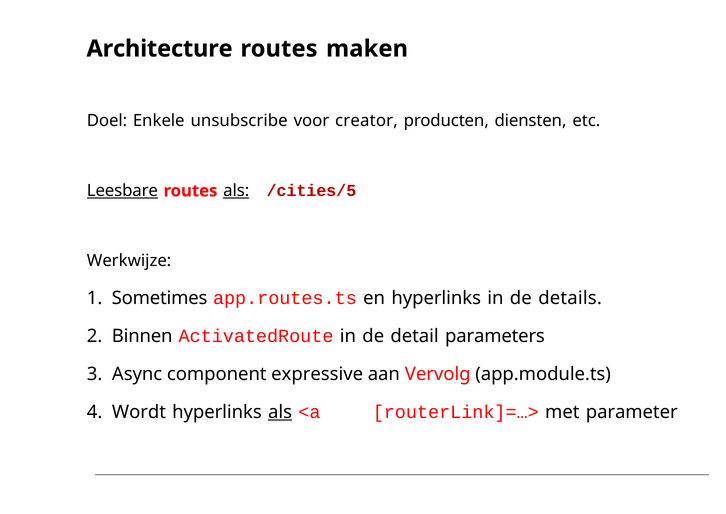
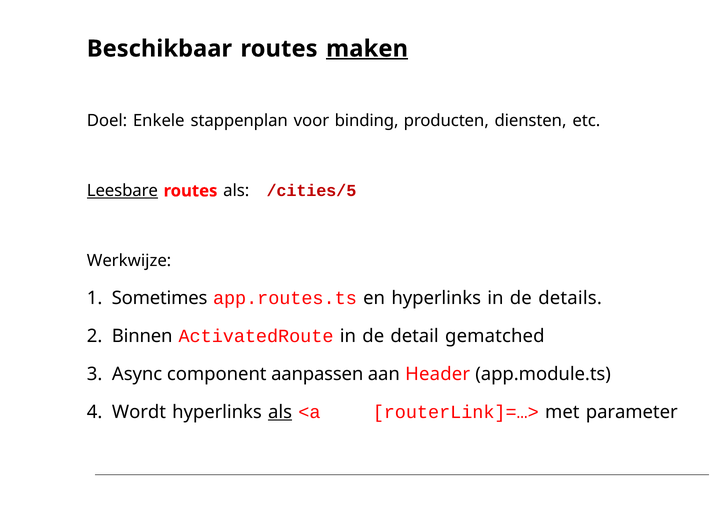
Architecture: Architecture -> Beschikbaar (159, 49)
maken underline: none -> present (367, 49)
unsubscribe: unsubscribe -> stappenplan (239, 121)
creator: creator -> binding (367, 121)
als underline: present -> none (236, 191)
parameters: parameters -> gematched (495, 336)
expressive: expressive -> aanpassen (317, 374)
Vervolg: Vervolg -> Header (438, 374)
